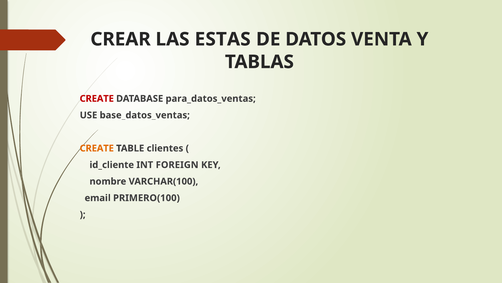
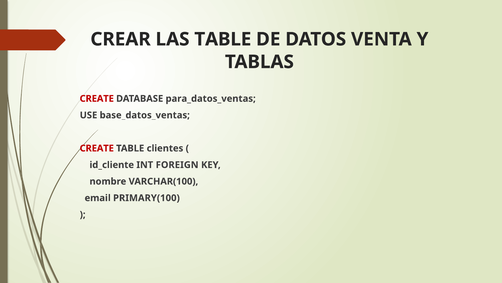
LAS ESTAS: ESTAS -> TABLE (223, 39)
CREATE colour: orange -> red (97, 148)
PRIMERO(100: PRIMERO(100 -> PRIMARY(100 (146, 198)
